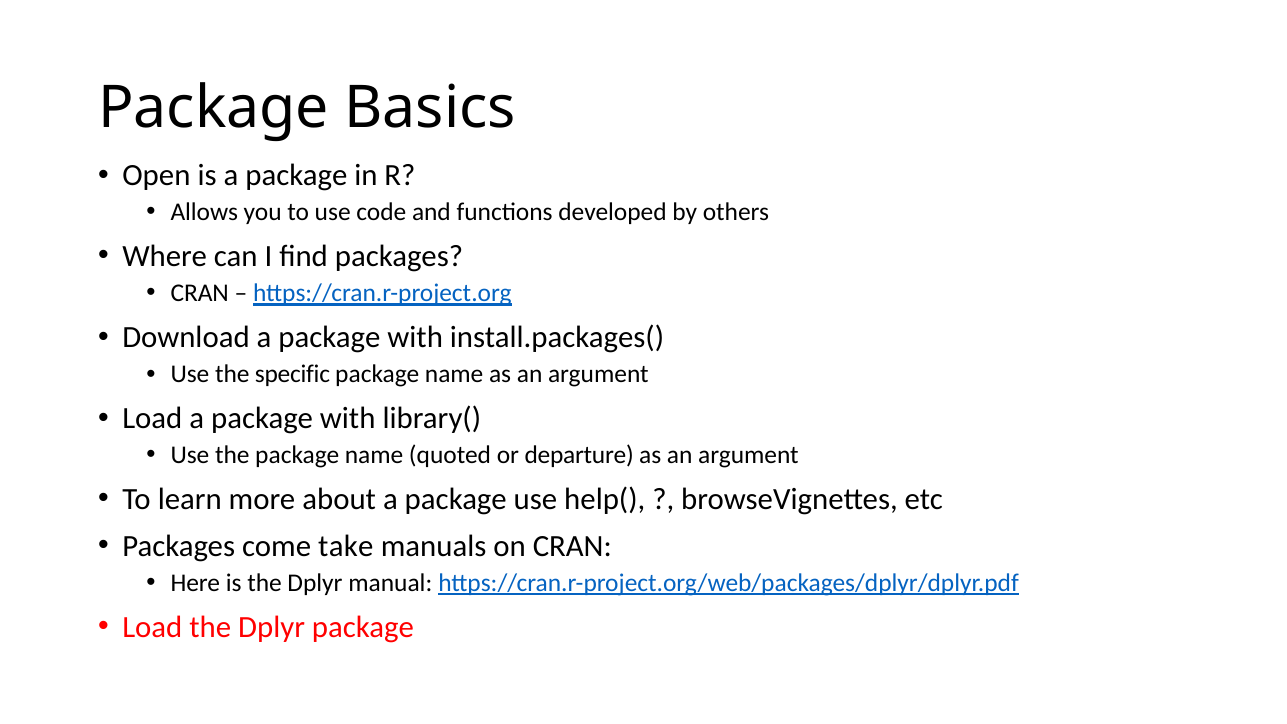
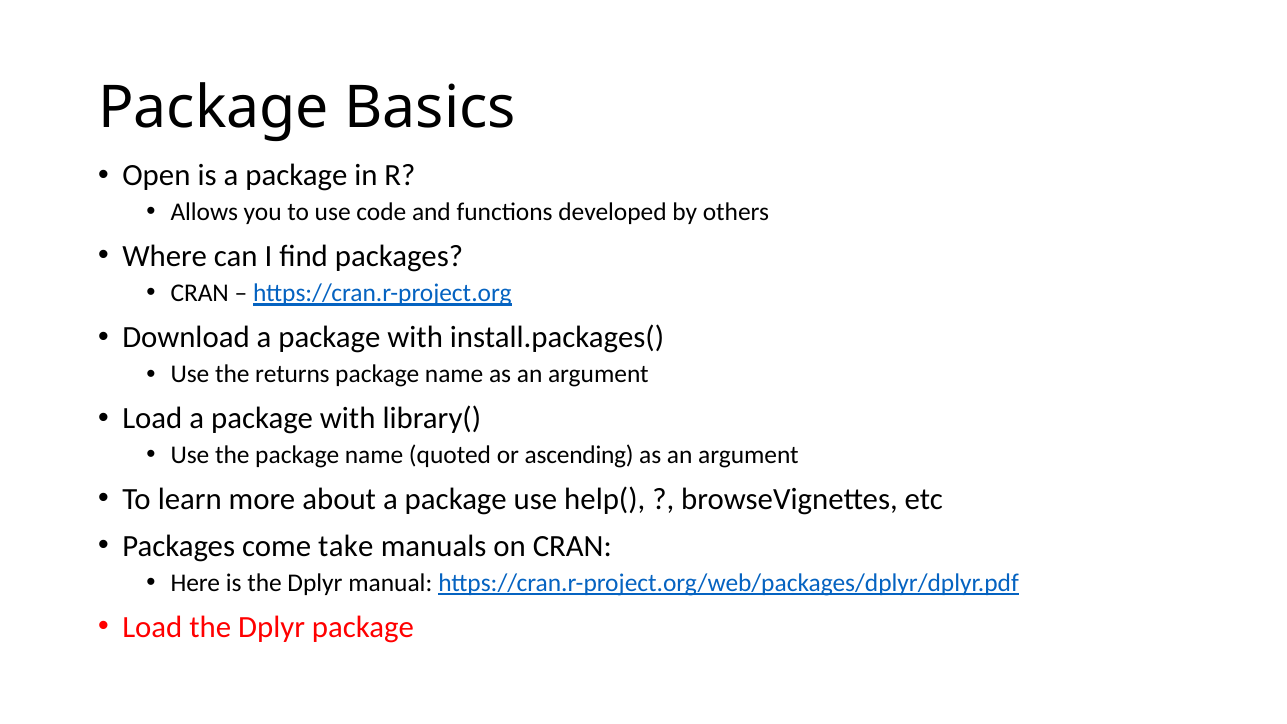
specific: specific -> returns (292, 374)
departure: departure -> ascending (579, 455)
